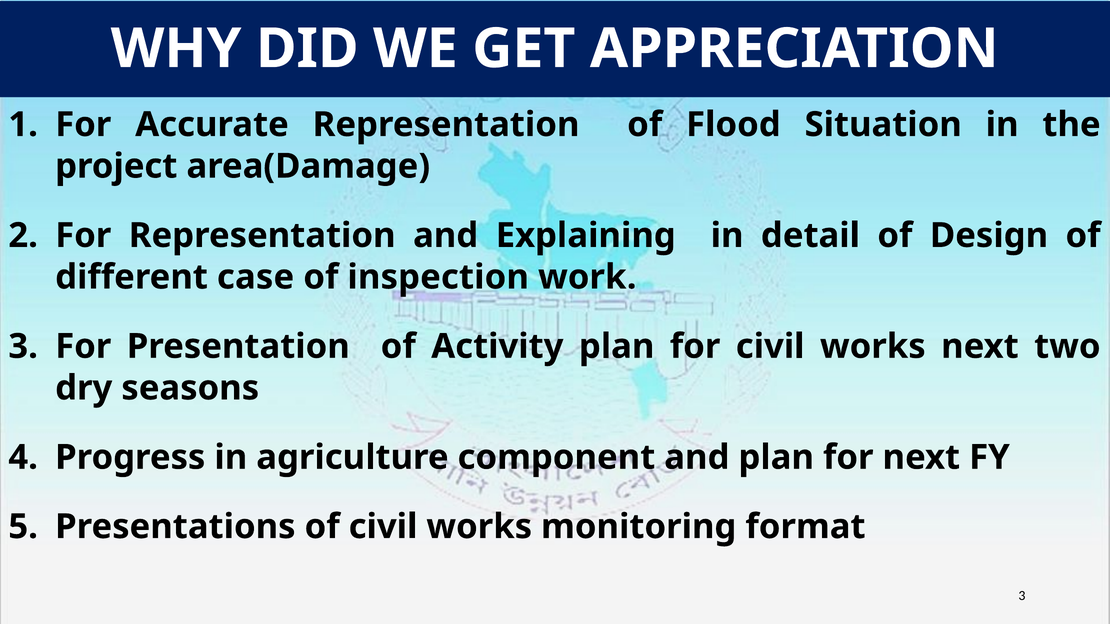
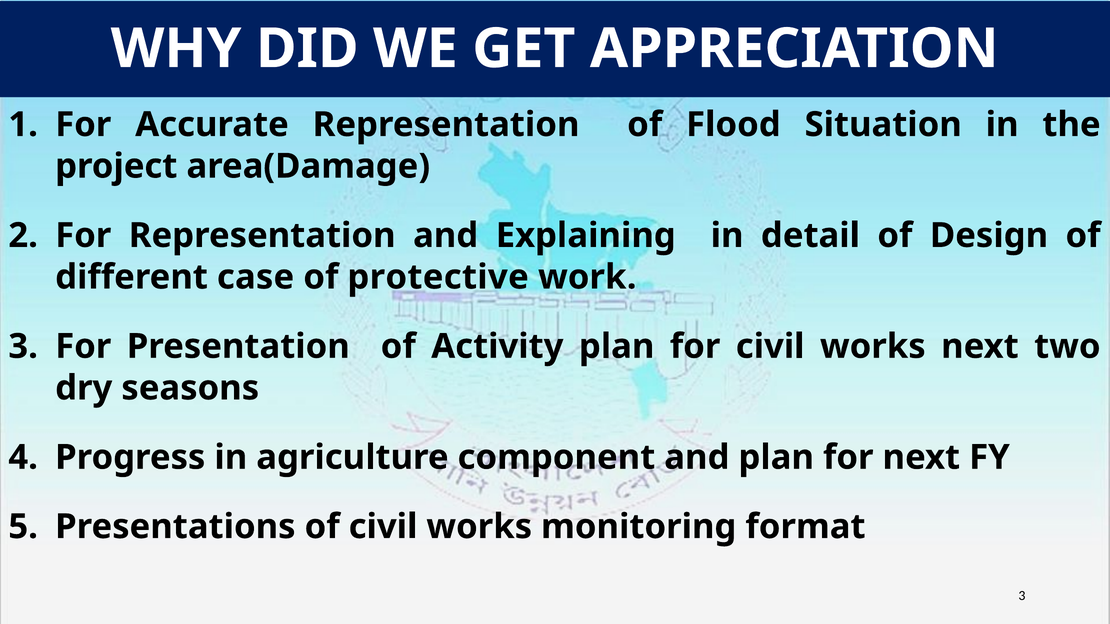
inspection: inspection -> protective (438, 277)
